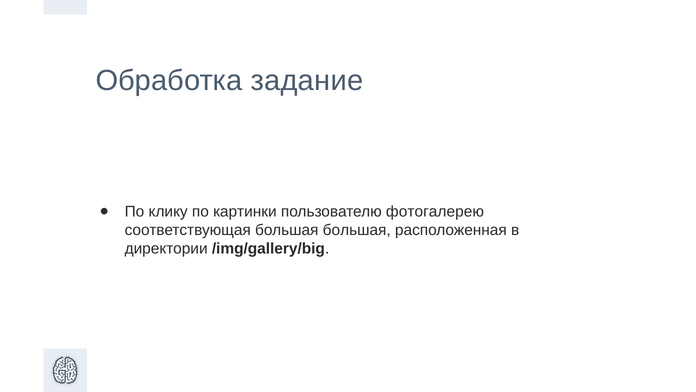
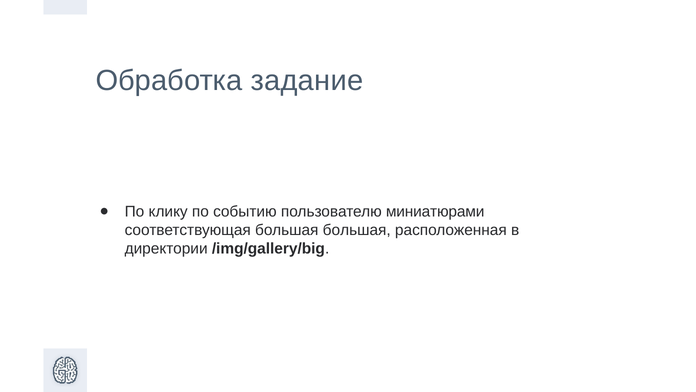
картинки: картинки -> событию (245, 211)
фотогалерею: фотогалерею -> миниатюрами (435, 211)
